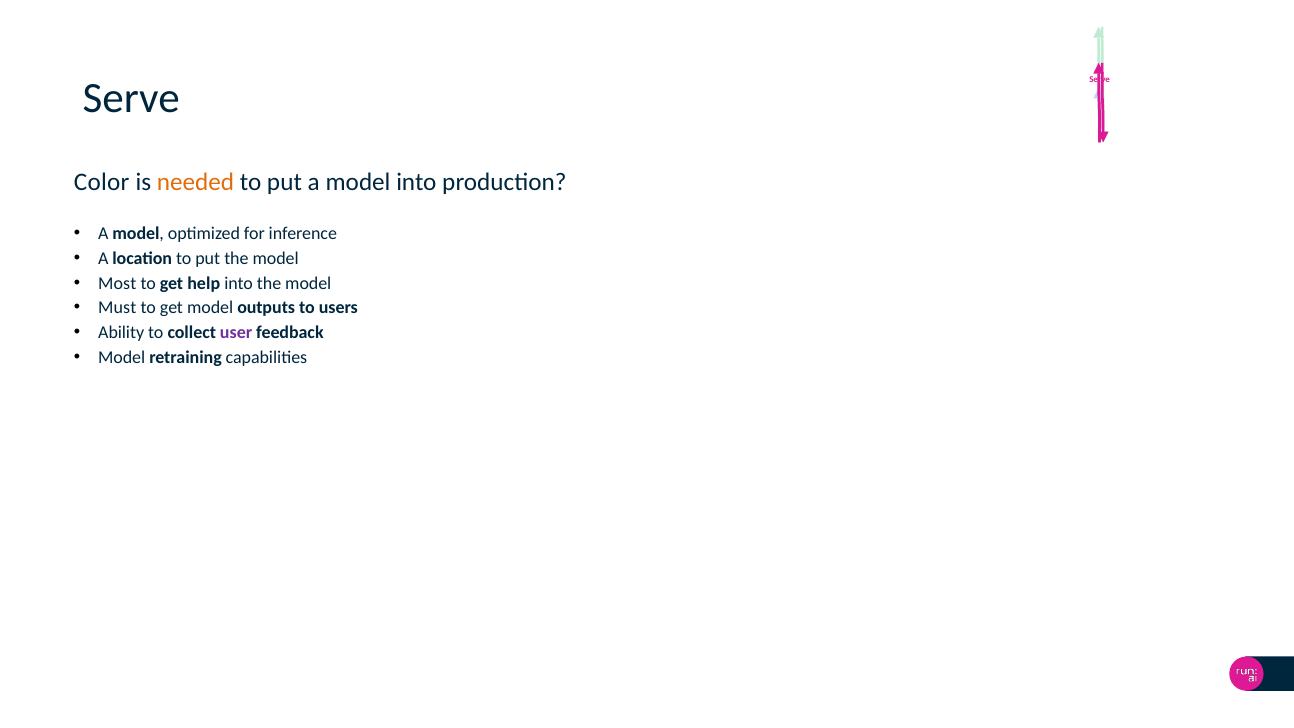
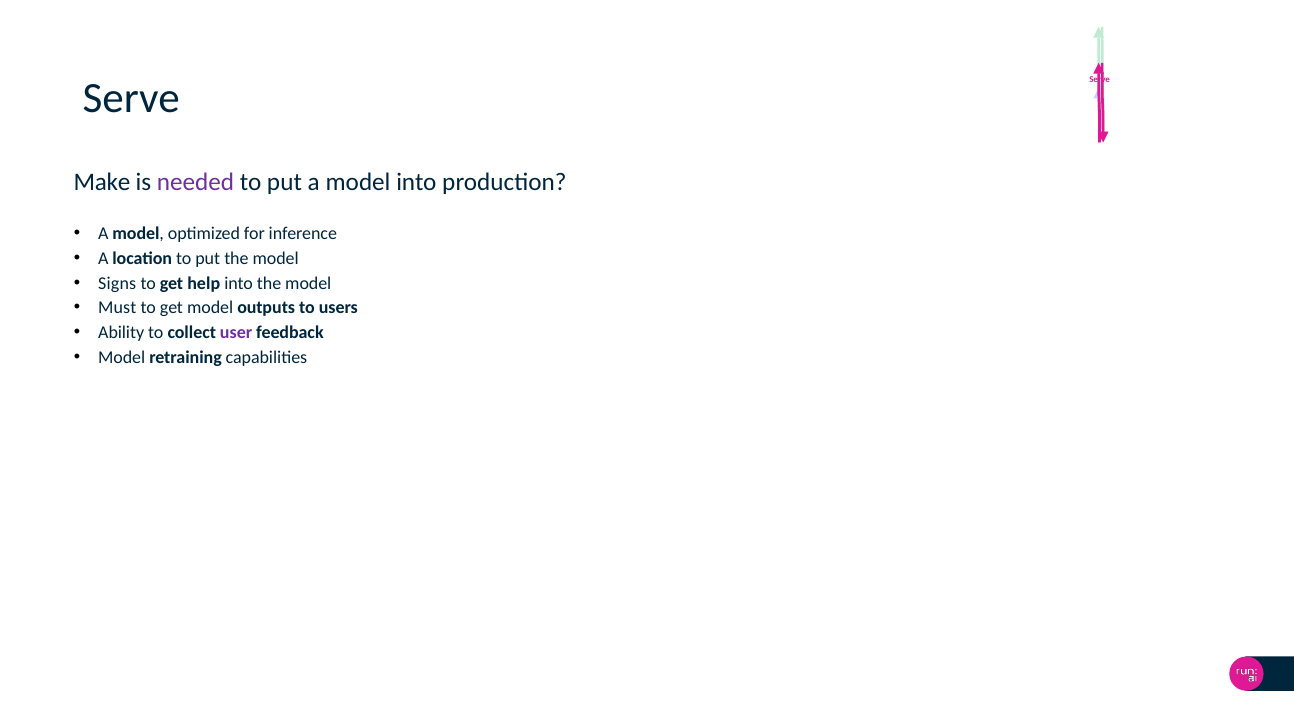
Color: Color -> Make (102, 182)
needed colour: orange -> purple (195, 182)
Most: Most -> Signs (117, 283)
